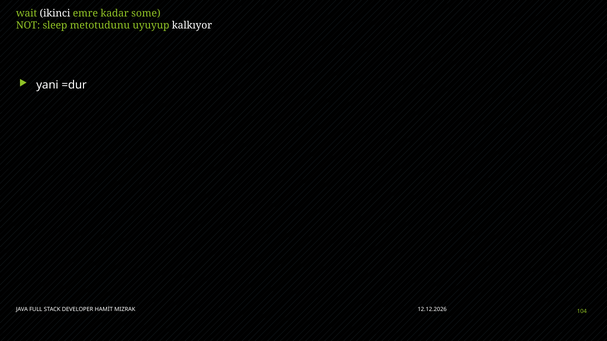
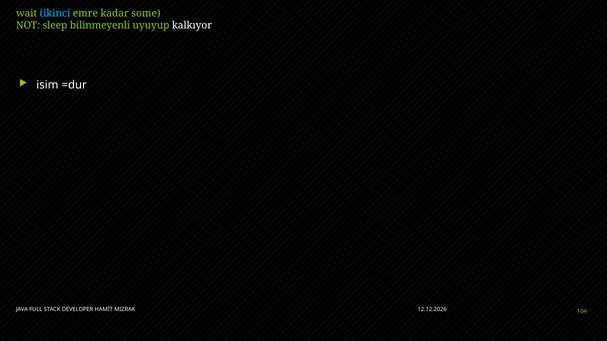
ikinci colour: white -> light blue (55, 13)
metotudunu: metotudunu -> bilinmeyenli (100, 25)
yani: yani -> isim (47, 85)
